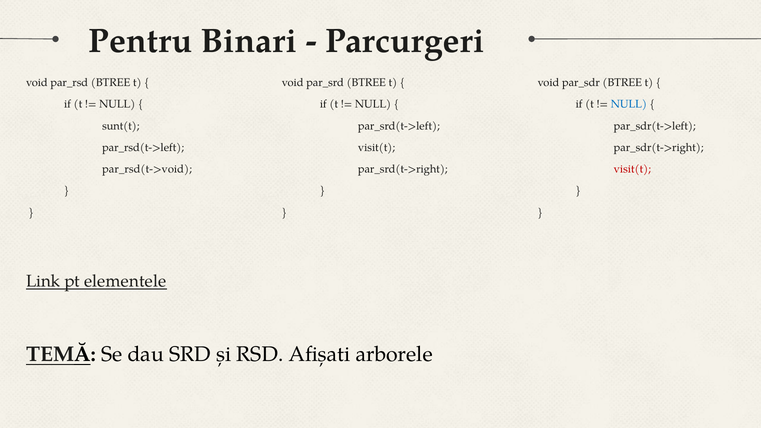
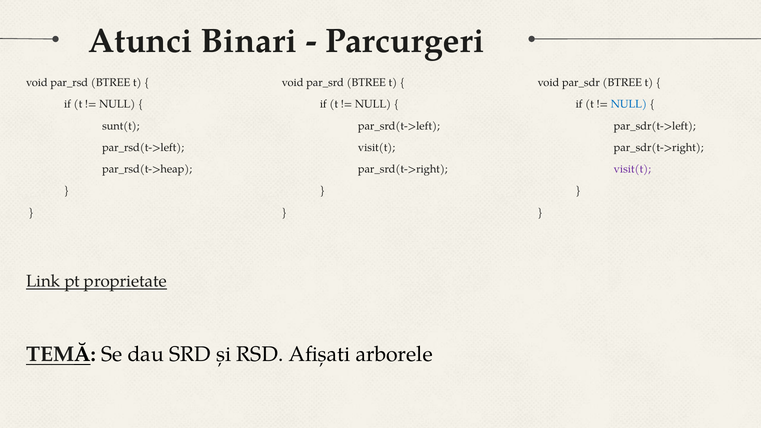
Pentru: Pentru -> Atunci (140, 41)
par_rsd(t->void: par_rsd(t->void -> par_rsd(t->heap (147, 169)
visit(t colour: red -> purple (632, 169)
elementele: elementele -> proprietate (125, 281)
